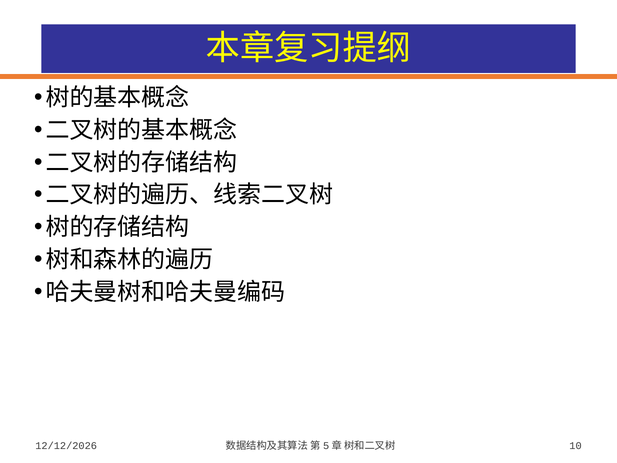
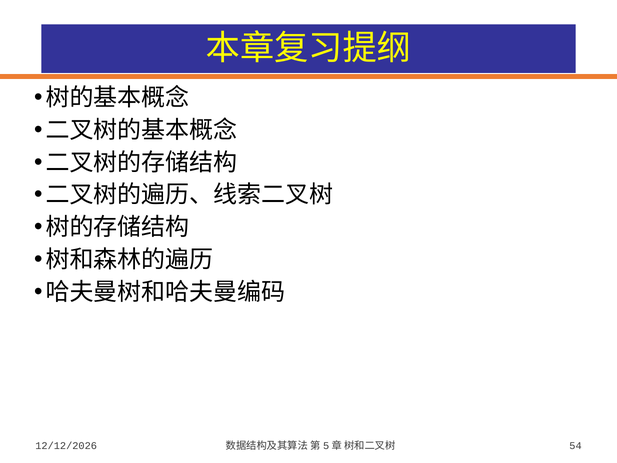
10: 10 -> 54 (576, 446)
